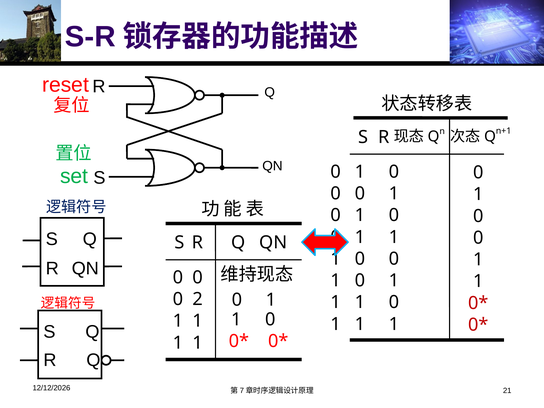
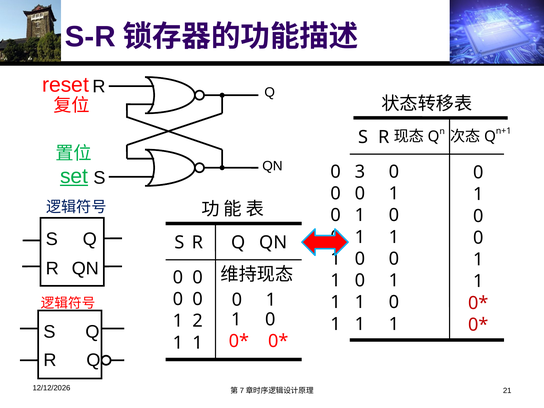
set underline: none -> present (74, 176)
1: 1 -> 3 (360, 172)
2: 2 -> 0 (198, 299)
1: 1 -> 2 (198, 321)
